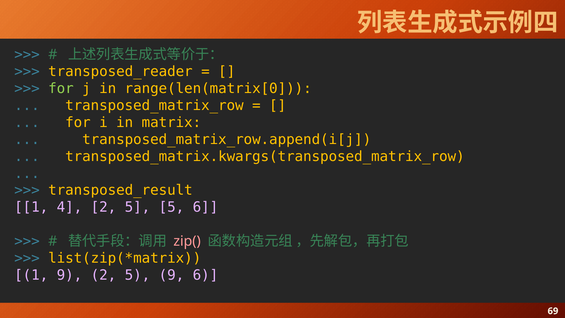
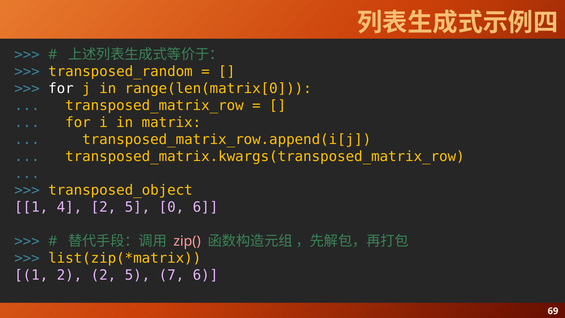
transposed_reader: transposed_reader -> transposed_random (120, 72)
for colour: light green -> white (61, 88)
transposed_result: transposed_result -> transposed_object (120, 190)
5 5: 5 -> 0 (171, 207)
1 9: 9 -> 2 (69, 275)
5 9: 9 -> 7 (171, 275)
